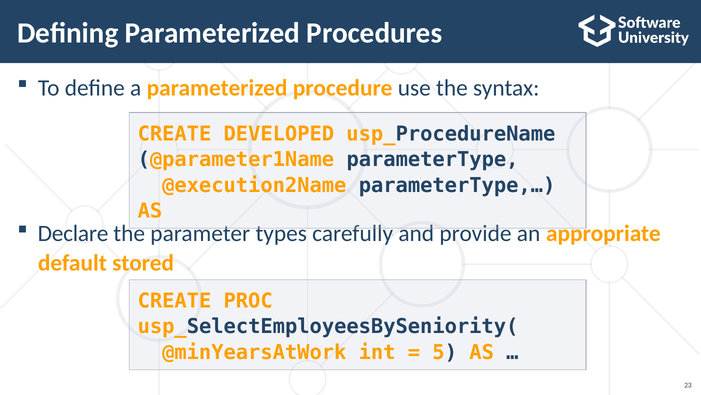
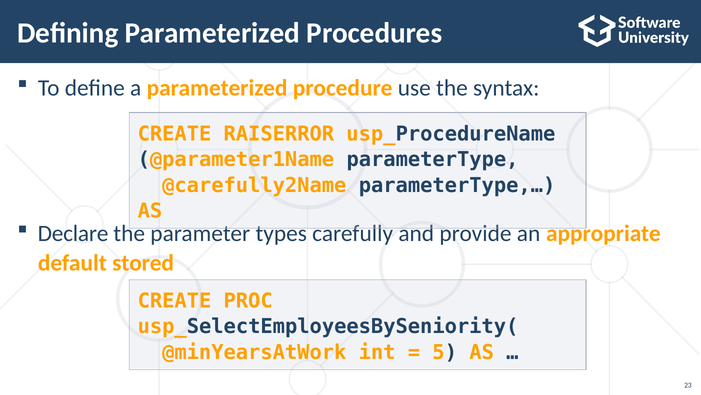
DEVELOPED: DEVELOPED -> RAISERROR (279, 134)
@execution2Name: @execution2Name -> @carefully2Name (254, 185)
